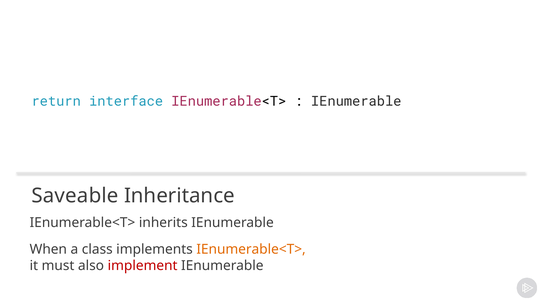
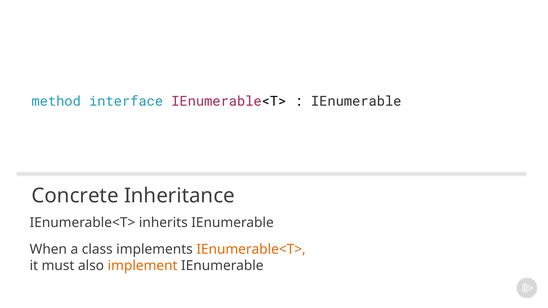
return: return -> method (56, 102)
Saveable: Saveable -> Concrete (75, 196)
implement colour: red -> orange (143, 266)
